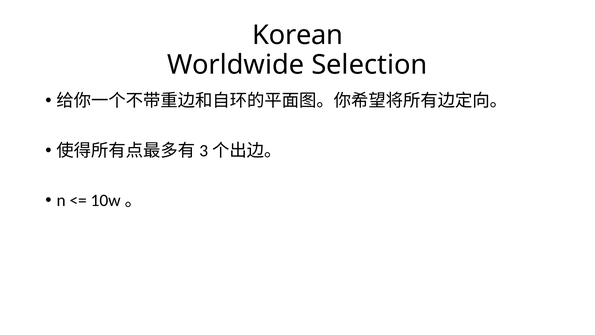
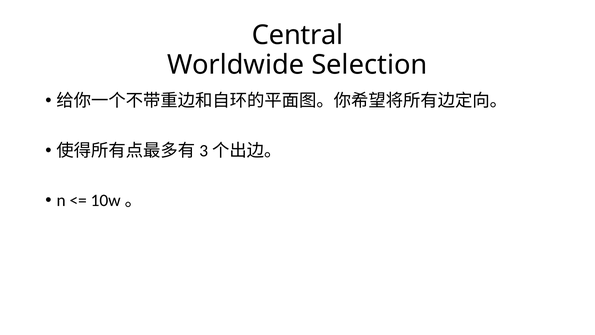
Korean: Korean -> Central (298, 35)
